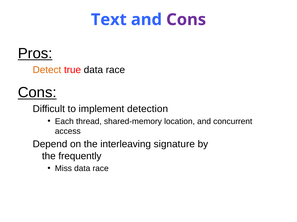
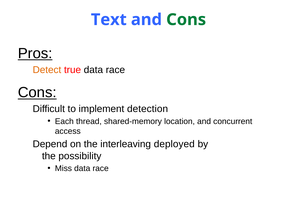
Cons colour: purple -> green (186, 20)
signature: signature -> deployed (174, 145)
frequently: frequently -> possibility (80, 156)
